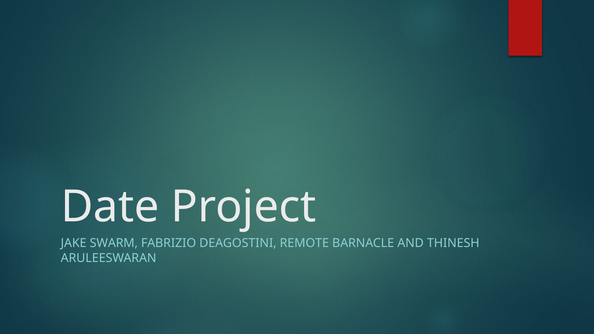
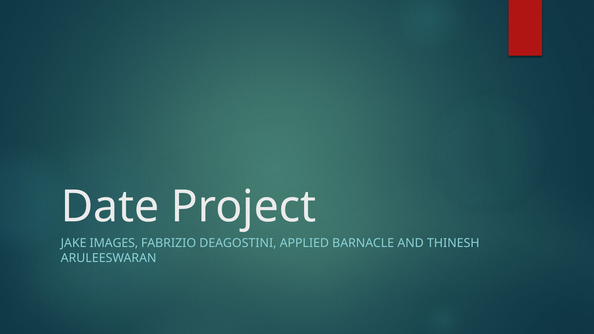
SWARM: SWARM -> IMAGES (114, 243)
REMOTE: REMOTE -> APPLIED (304, 243)
